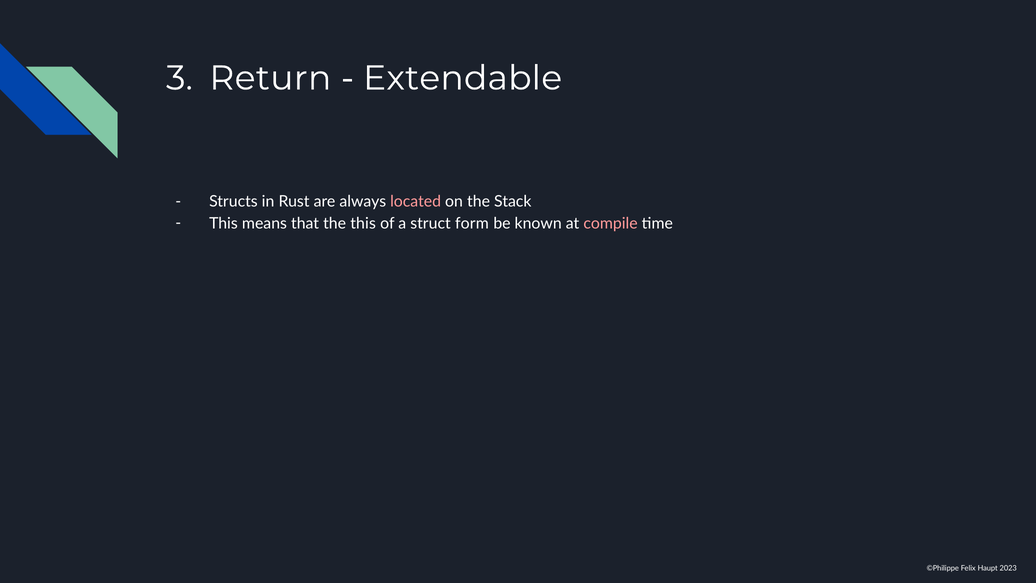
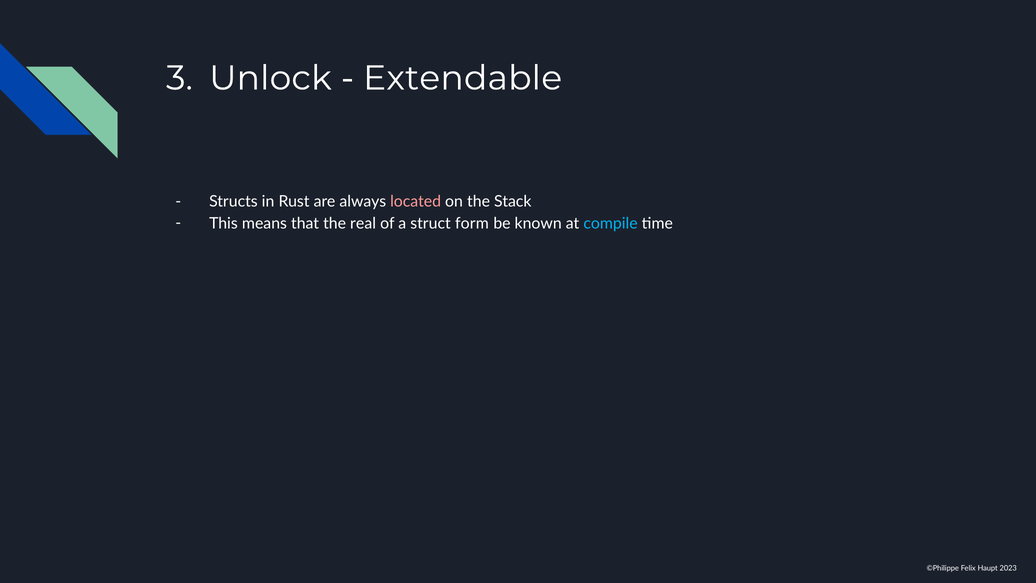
Return: Return -> Unlock (270, 78)
the this: this -> real (363, 223)
compile colour: pink -> light blue (611, 223)
